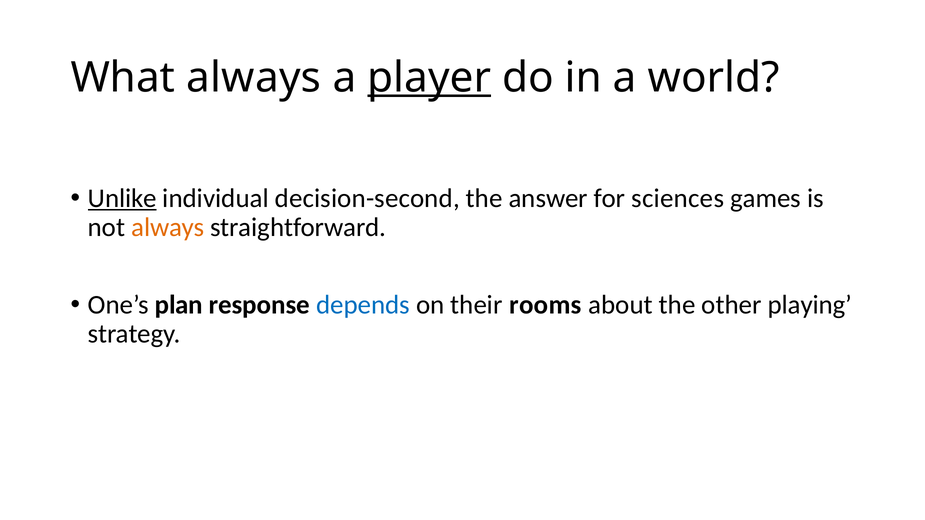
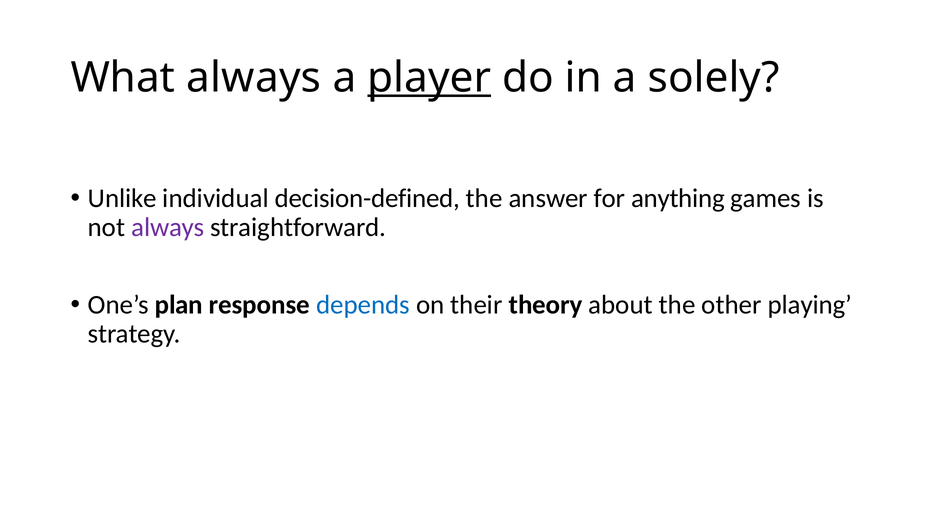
world: world -> solely (714, 78)
Unlike underline: present -> none (122, 198)
decision-second: decision-second -> decision-defined (367, 198)
sciences: sciences -> anything (678, 198)
always colour: orange -> purple (168, 228)
rooms: rooms -> theory (546, 305)
